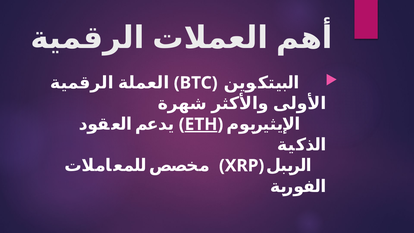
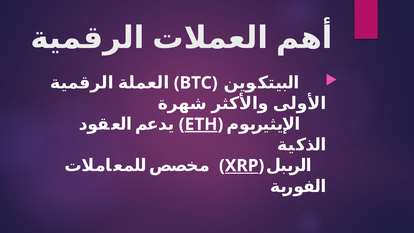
XRP underline: none -> present (242, 166)
